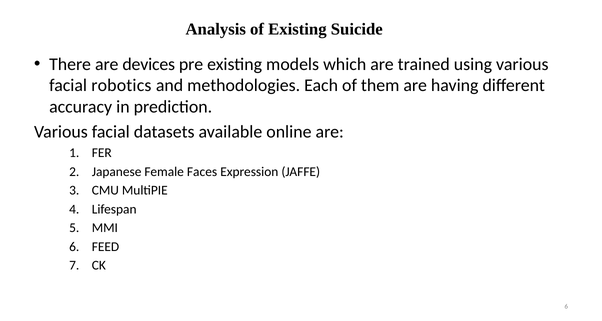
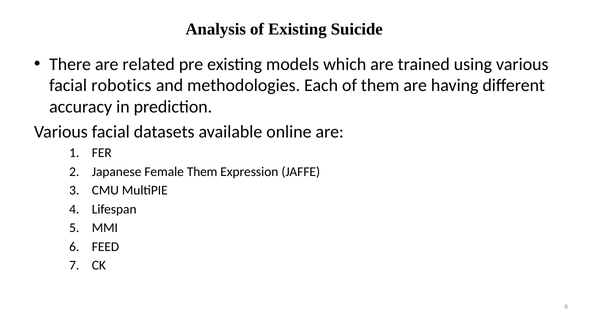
devices: devices -> related (149, 64)
Female Faces: Faces -> Them (202, 172)
